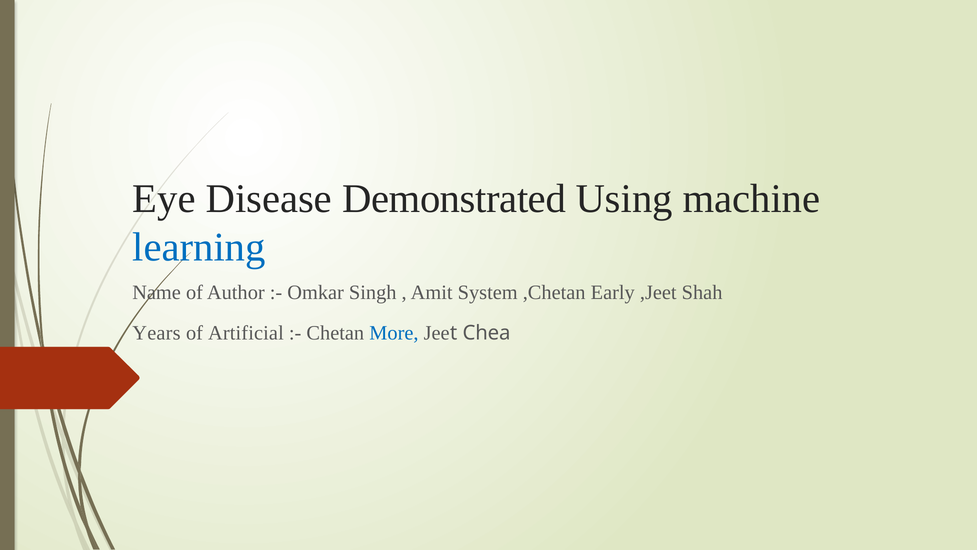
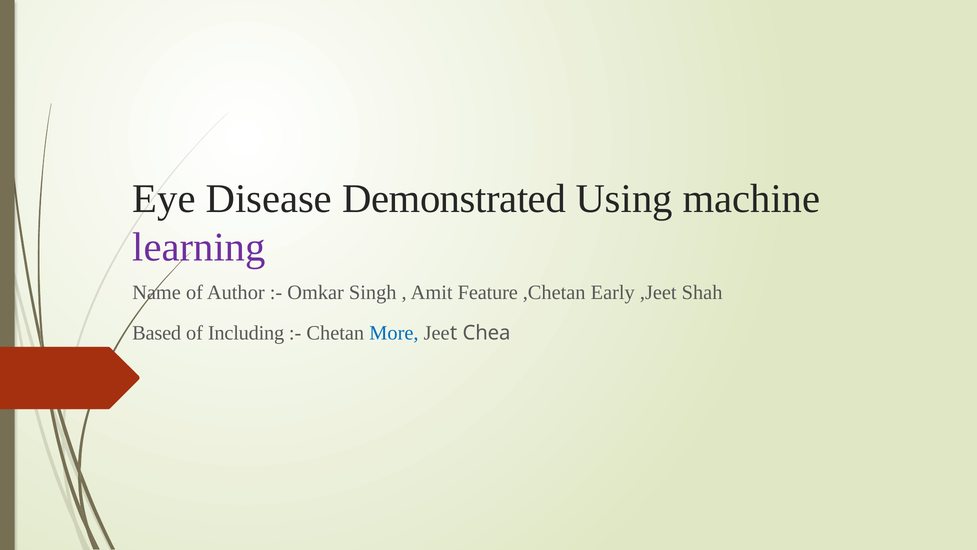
learning colour: blue -> purple (199, 247)
System: System -> Feature (488, 292)
Years: Years -> Based (157, 333)
Artificial: Artificial -> Including (246, 333)
